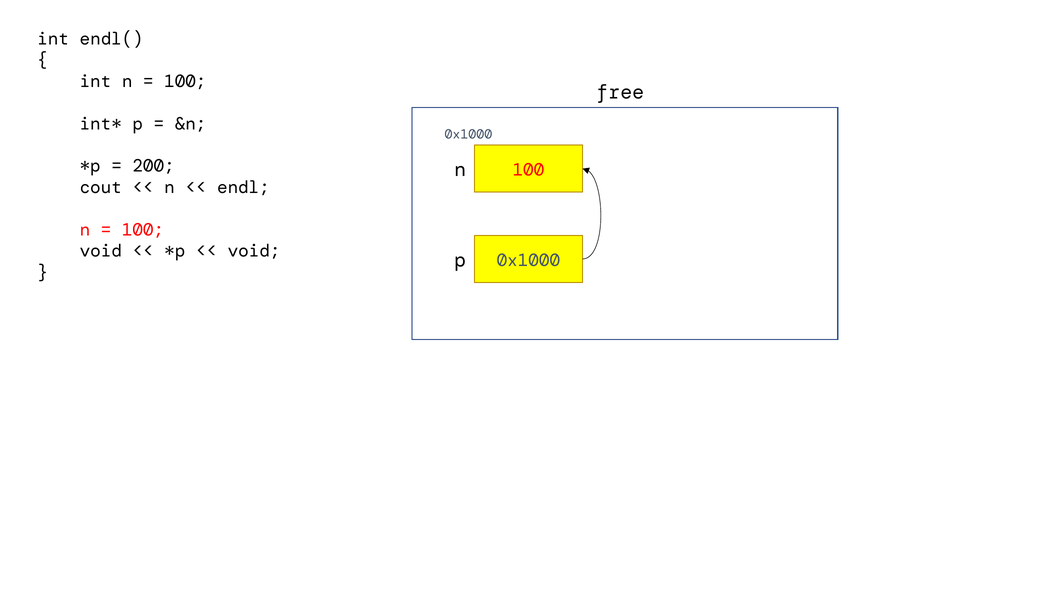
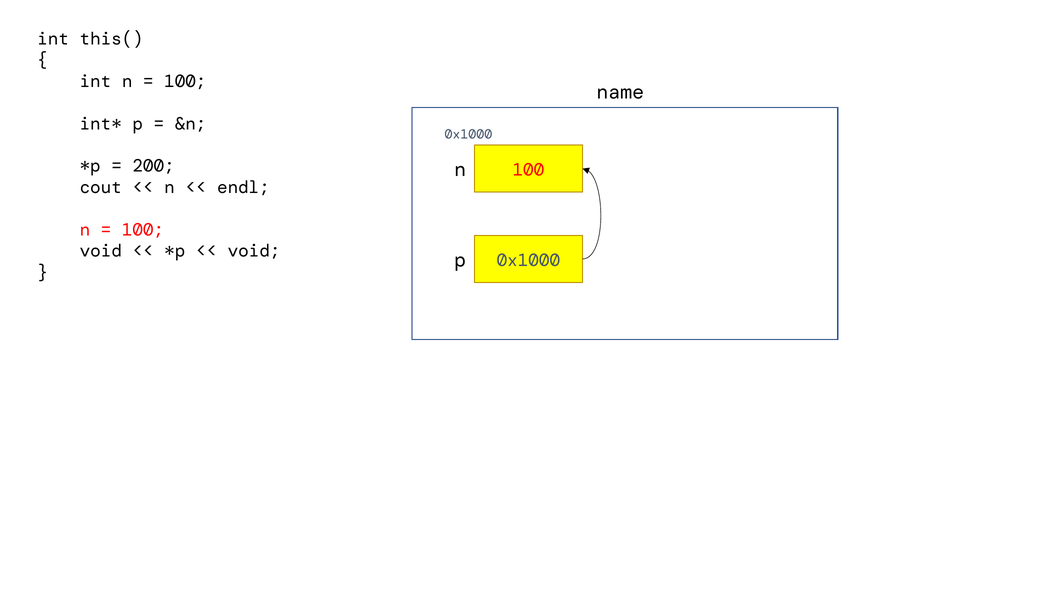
endl(: endl( -> this( (111, 39)
free: free -> name (620, 92)
